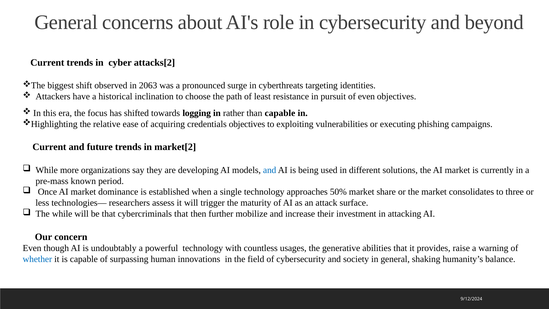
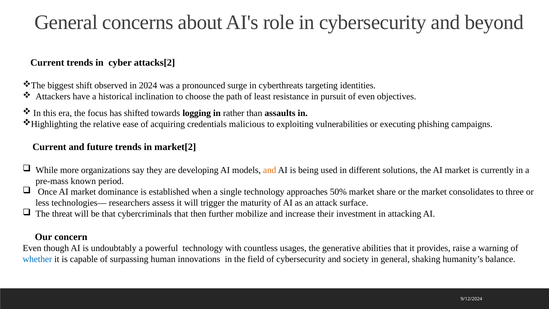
2063: 2063 -> 2024 (148, 86)
than capable: capable -> assaults (280, 113)
credentials objectives: objectives -> malicious (247, 124)
and colour: blue -> orange (270, 170)
The while: while -> threat (62, 214)
